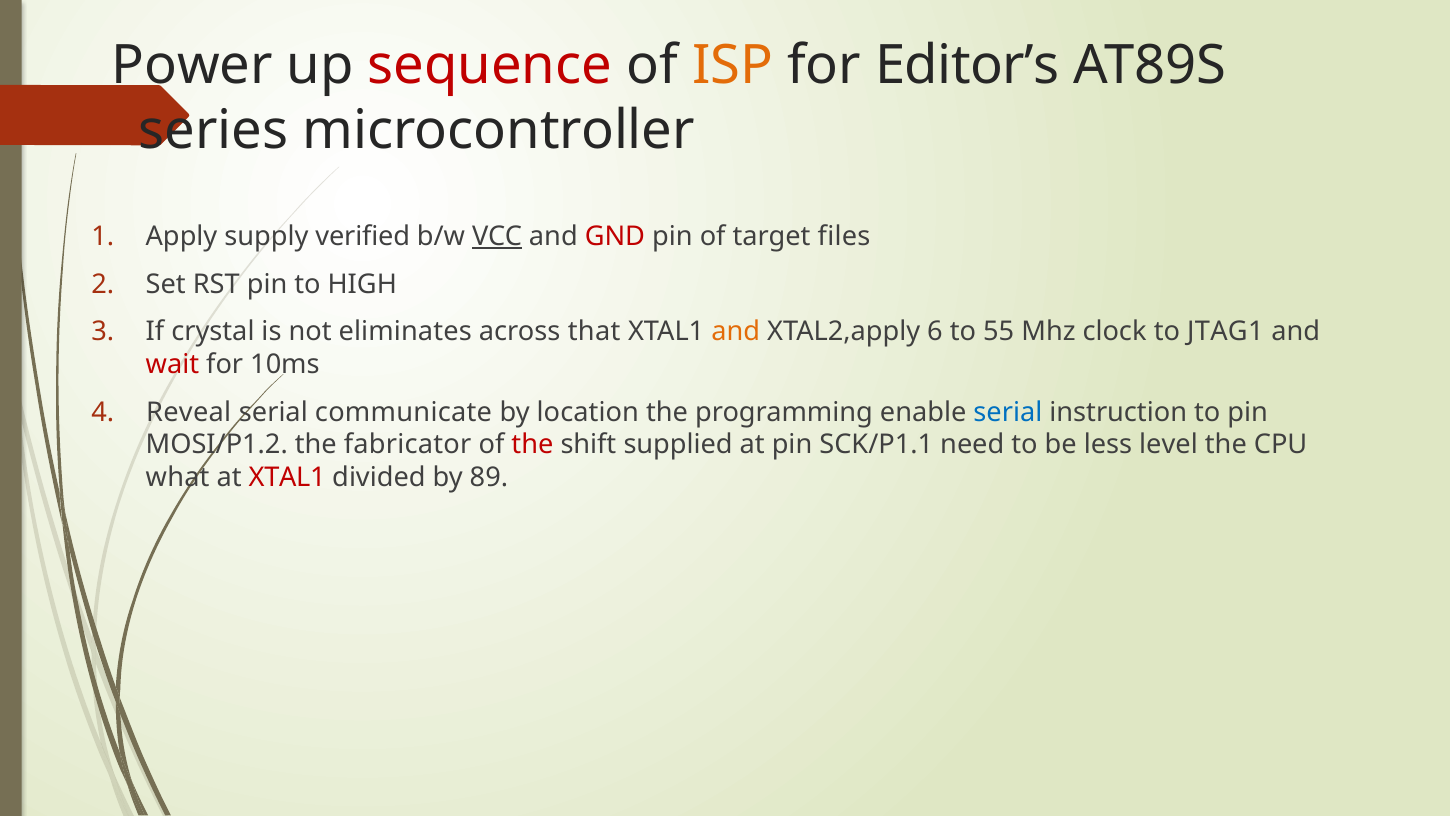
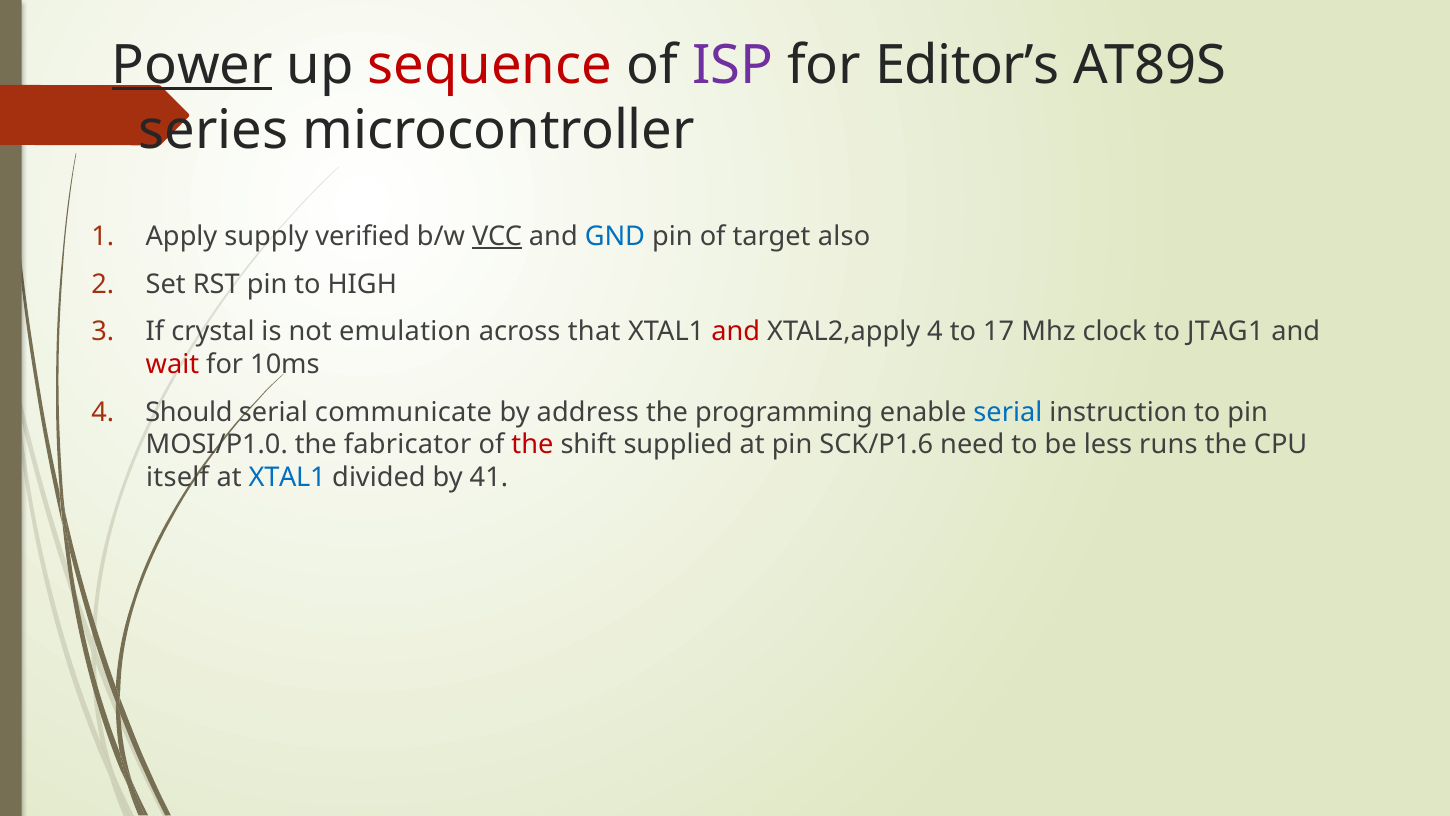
Power underline: none -> present (192, 65)
ISP colour: orange -> purple (733, 65)
GND colour: red -> blue (615, 236)
files: files -> also (844, 236)
eliminates: eliminates -> emulation (405, 332)
and colour: orange -> red (736, 332)
XTAL2,apply 6: 6 -> 4 (935, 332)
55: 55 -> 17 (999, 332)
Reveal: Reveal -> Should (189, 412)
location: location -> address (588, 412)
MOSI/P1.2: MOSI/P1.2 -> MOSI/P1.0 (217, 445)
SCK/P1.1: SCK/P1.1 -> SCK/P1.6 (876, 445)
level: level -> runs (1168, 445)
what: what -> itself (178, 477)
XTAL1 colour: red -> blue (287, 477)
89: 89 -> 41 (489, 477)
